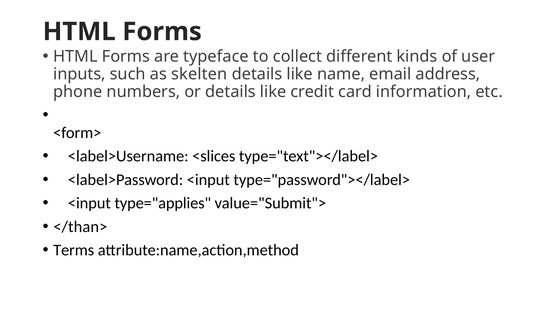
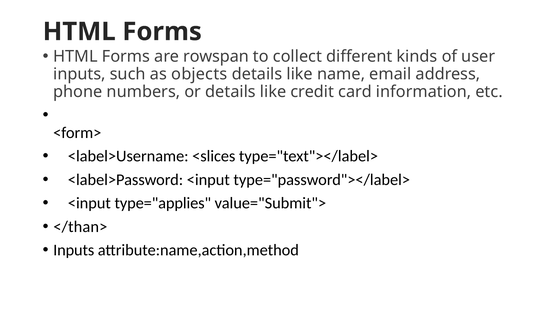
typeface: typeface -> rowspan (216, 56)
skelten: skelten -> objects (199, 74)
Terms: Terms -> Inputs (74, 250)
